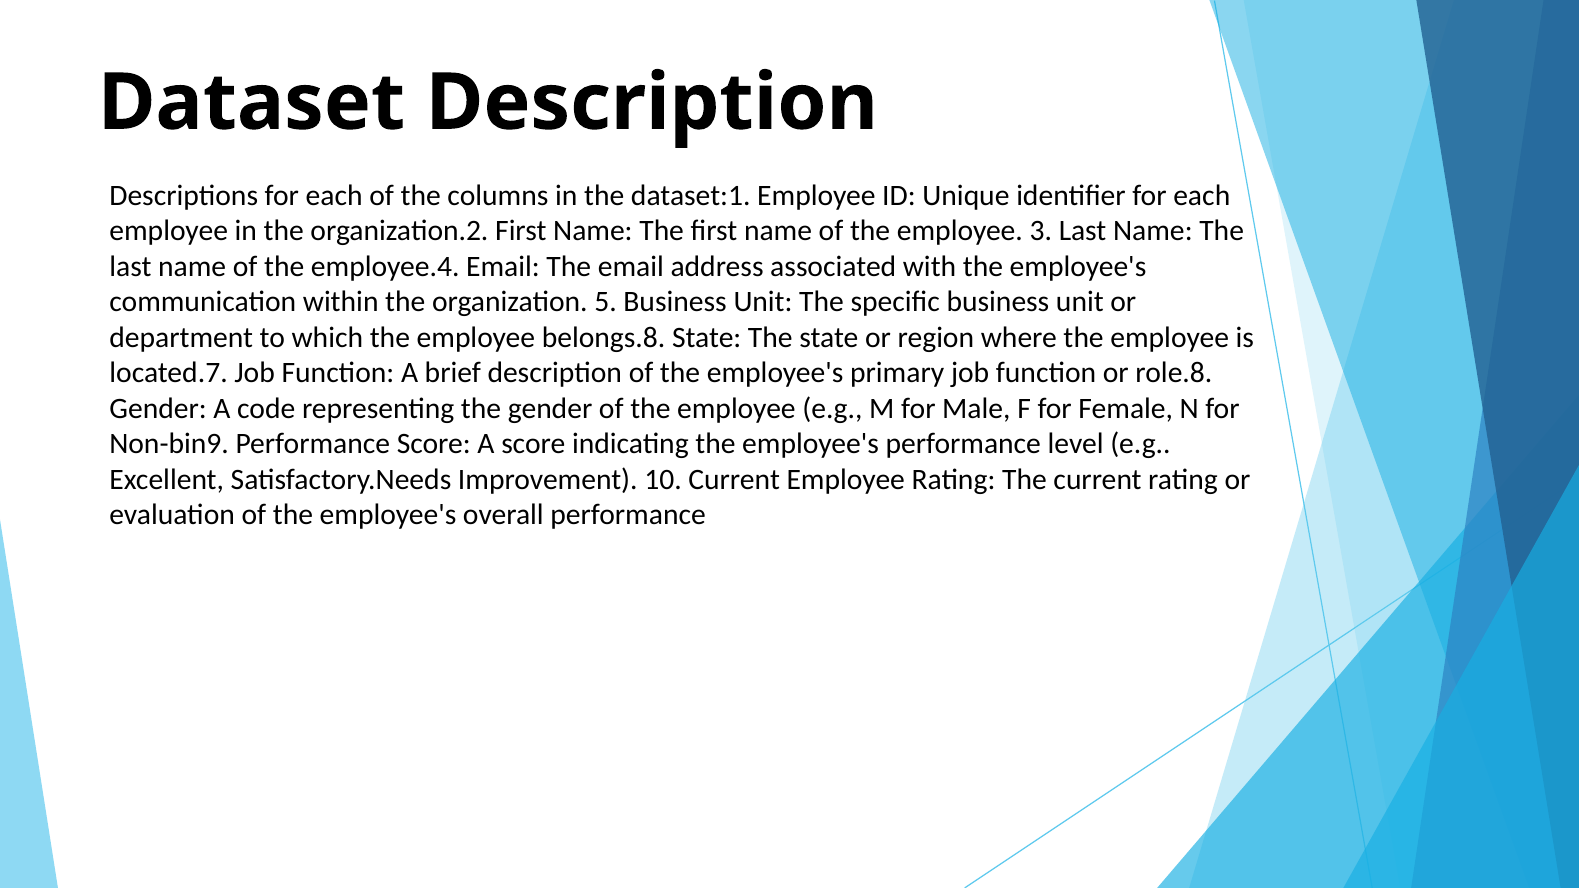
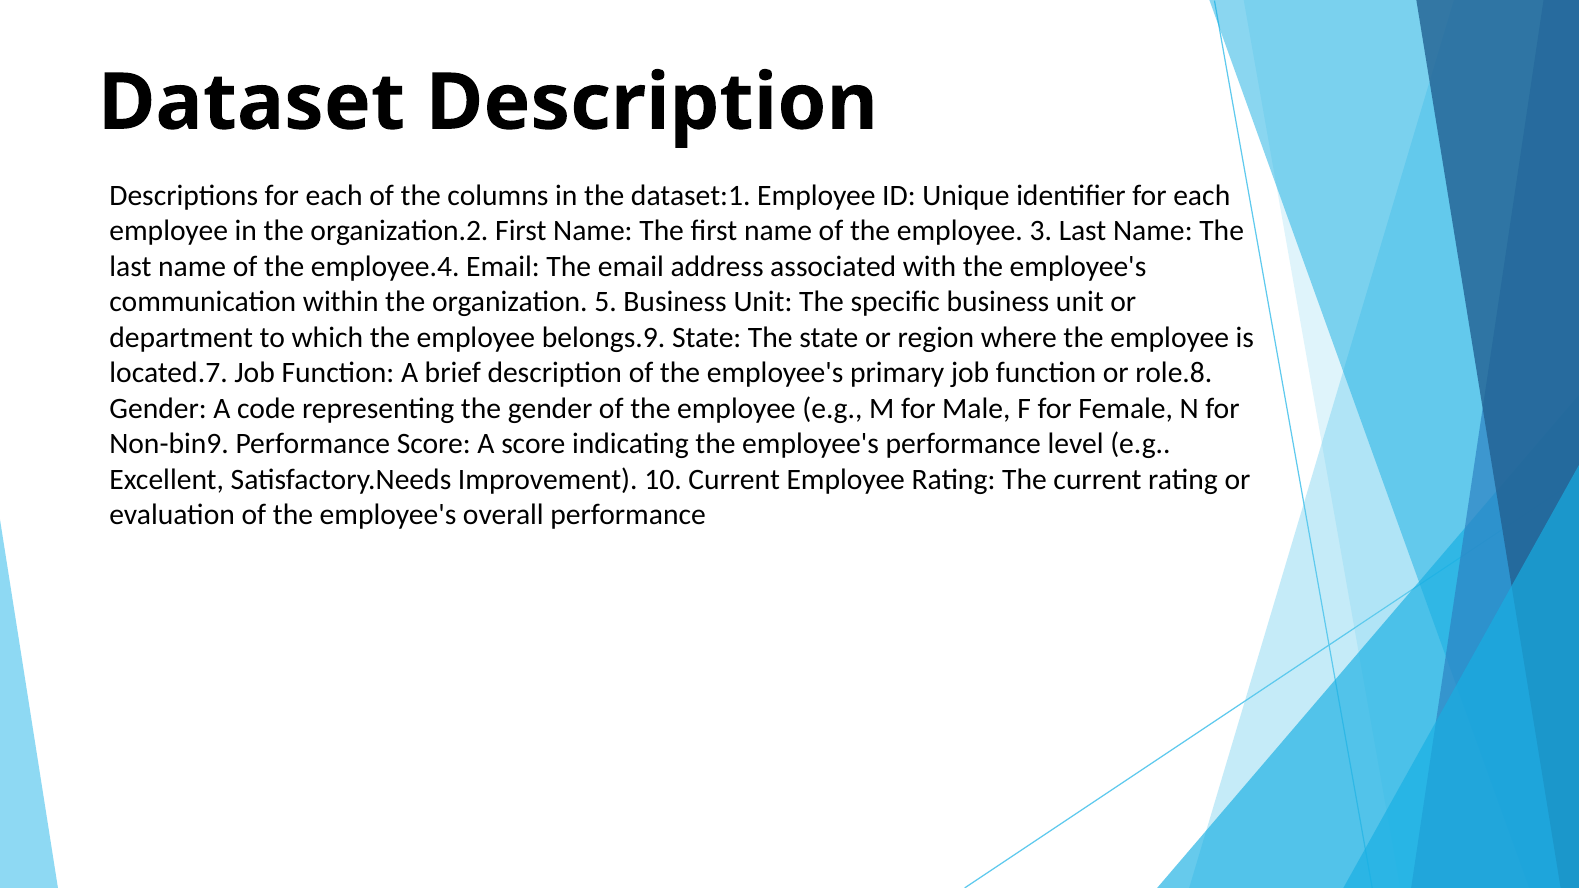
belongs.8: belongs.8 -> belongs.9 (604, 338)
